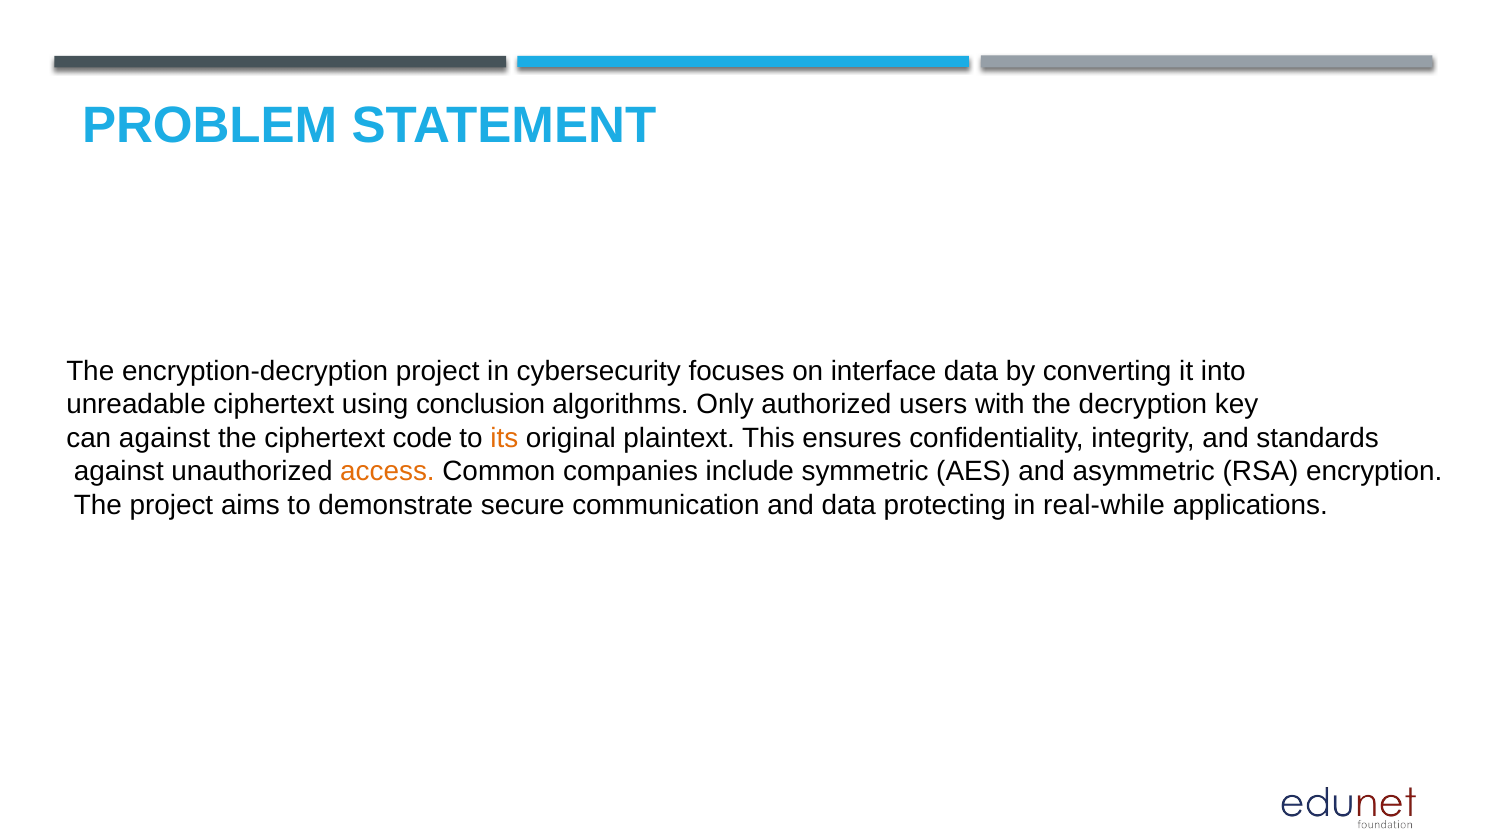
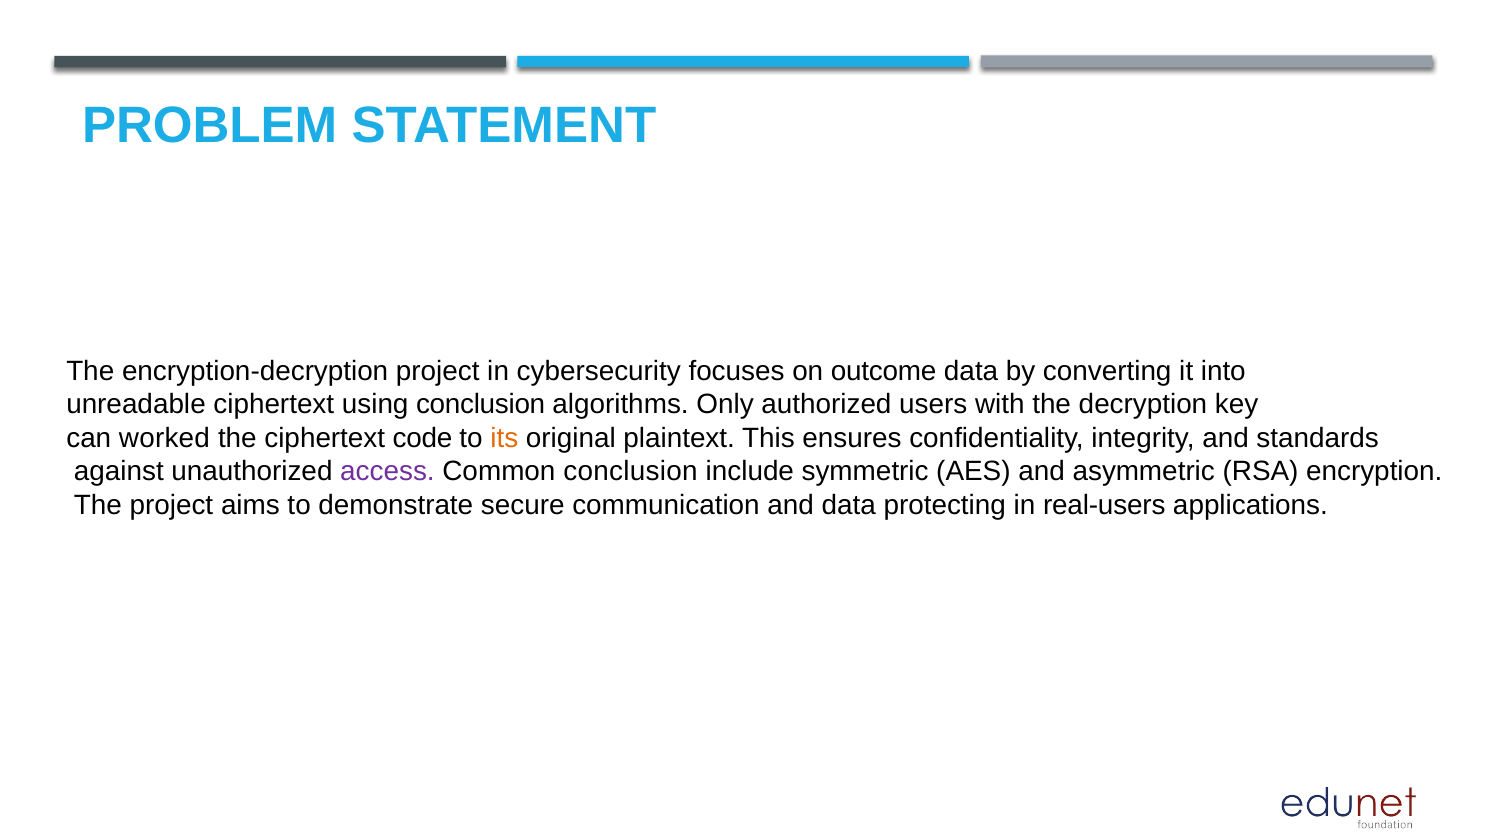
interface: interface -> outcome (884, 371)
can against: against -> worked (164, 438)
access colour: orange -> purple (387, 471)
Common companies: companies -> conclusion (630, 471)
real-while: real-while -> real-users (1104, 505)
